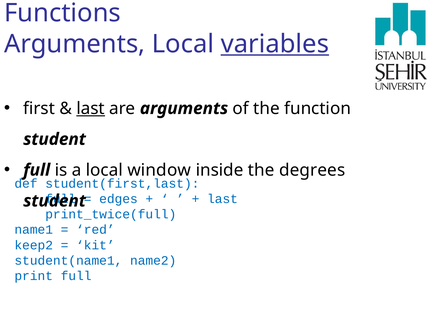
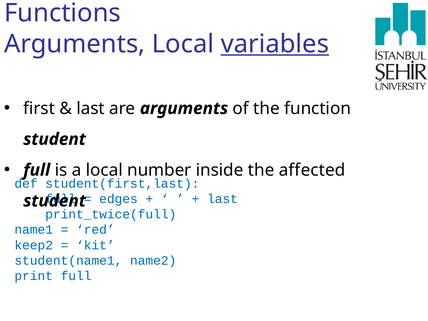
last underline: present -> none (91, 108)
window: window -> number (159, 170)
degrees: degrees -> affected (312, 170)
